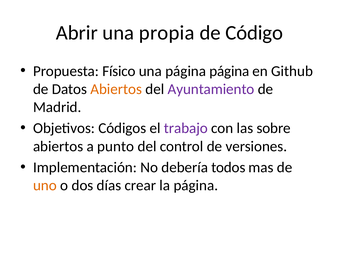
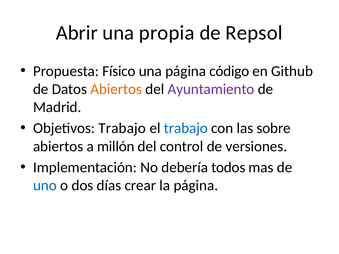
Código: Código -> Repsol (254, 33)
página página: página -> código (229, 71)
Objetivos Códigos: Códigos -> Trabajo (122, 128)
trabajo colour: purple -> blue (186, 128)
punto: punto -> millón (116, 146)
uno colour: orange -> blue (45, 186)
